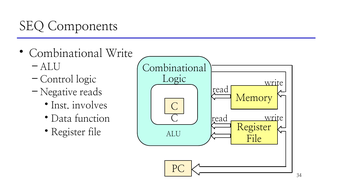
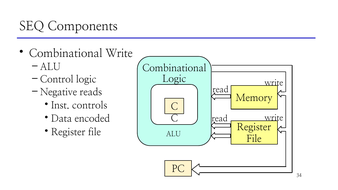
involves: involves -> controls (90, 105)
function: function -> encoded (92, 119)
